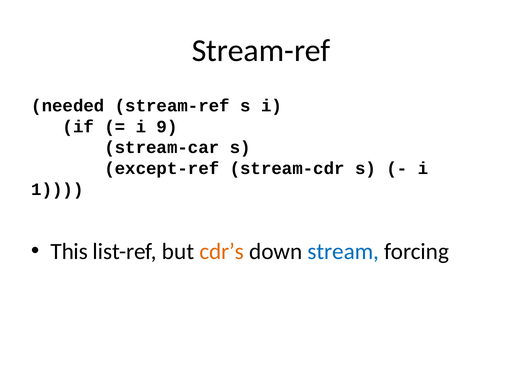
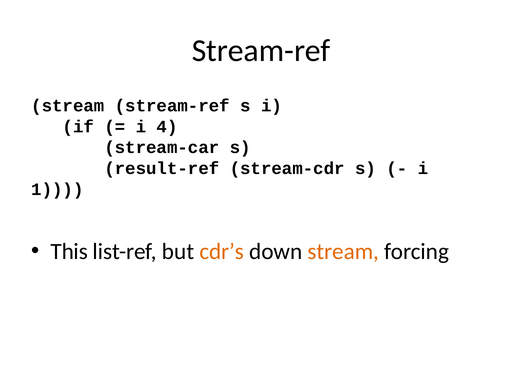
needed: needed -> stream (68, 106)
9: 9 -> 4 (167, 127)
except-ref: except-ref -> result-ref (162, 168)
stream colour: blue -> orange (343, 251)
